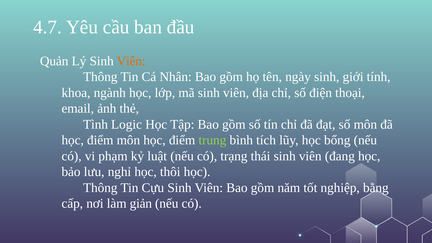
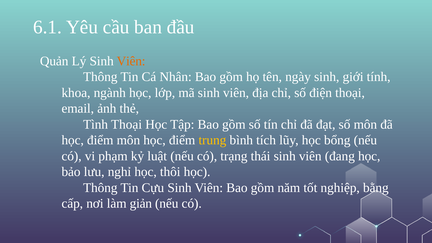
4.7: 4.7 -> 6.1 (48, 27)
Tình Logic: Logic -> Thoại (127, 124)
trung colour: light green -> yellow (212, 140)
